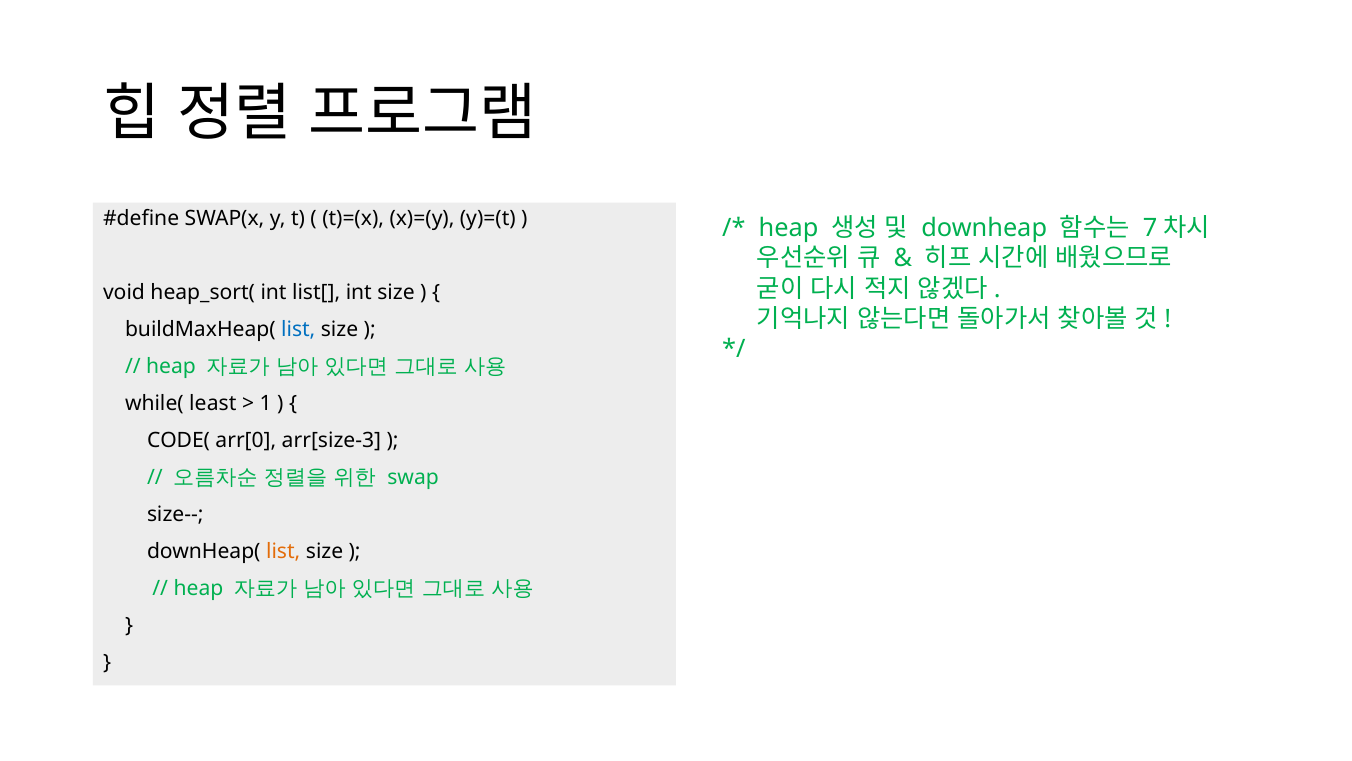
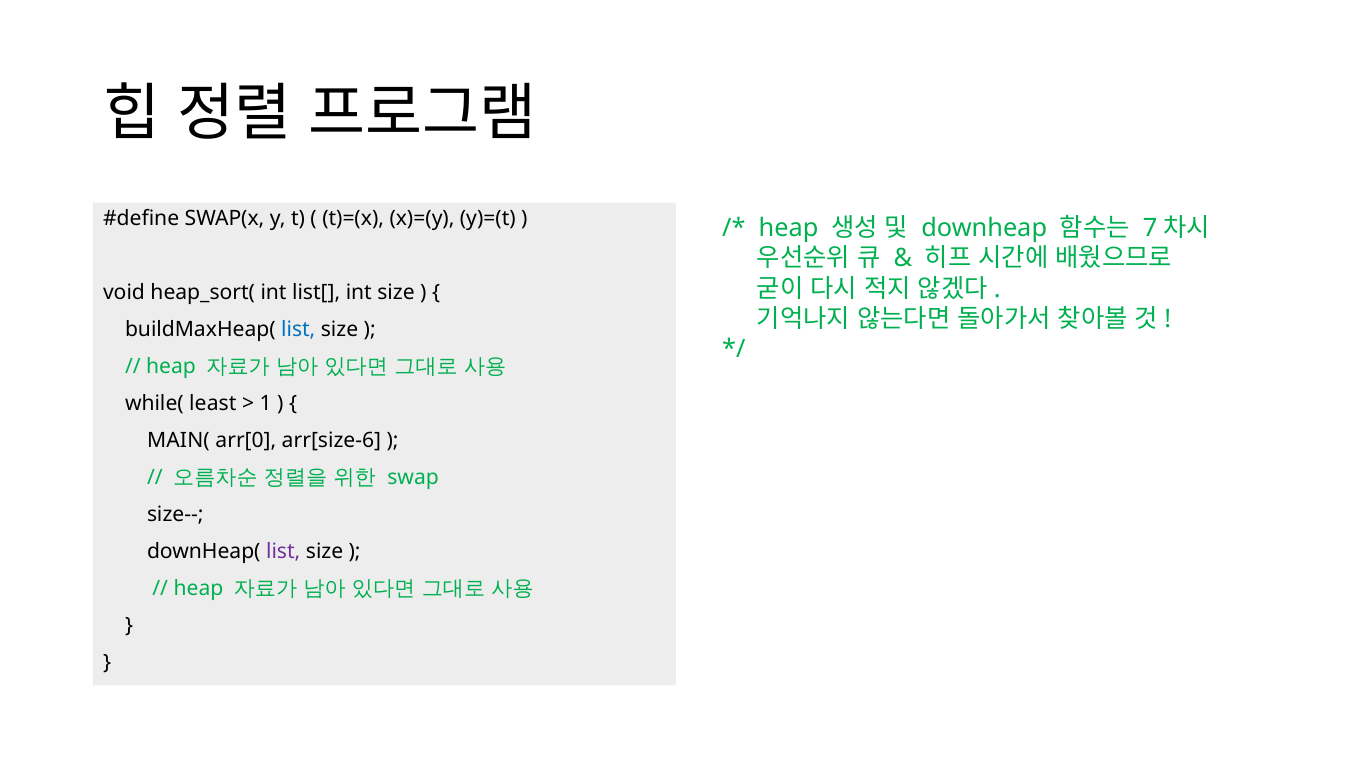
CODE(: CODE( -> MAIN( (178, 440)
arr[size-3: arr[size-3 -> arr[size-6 (331, 440)
list colour: orange -> purple (283, 551)
